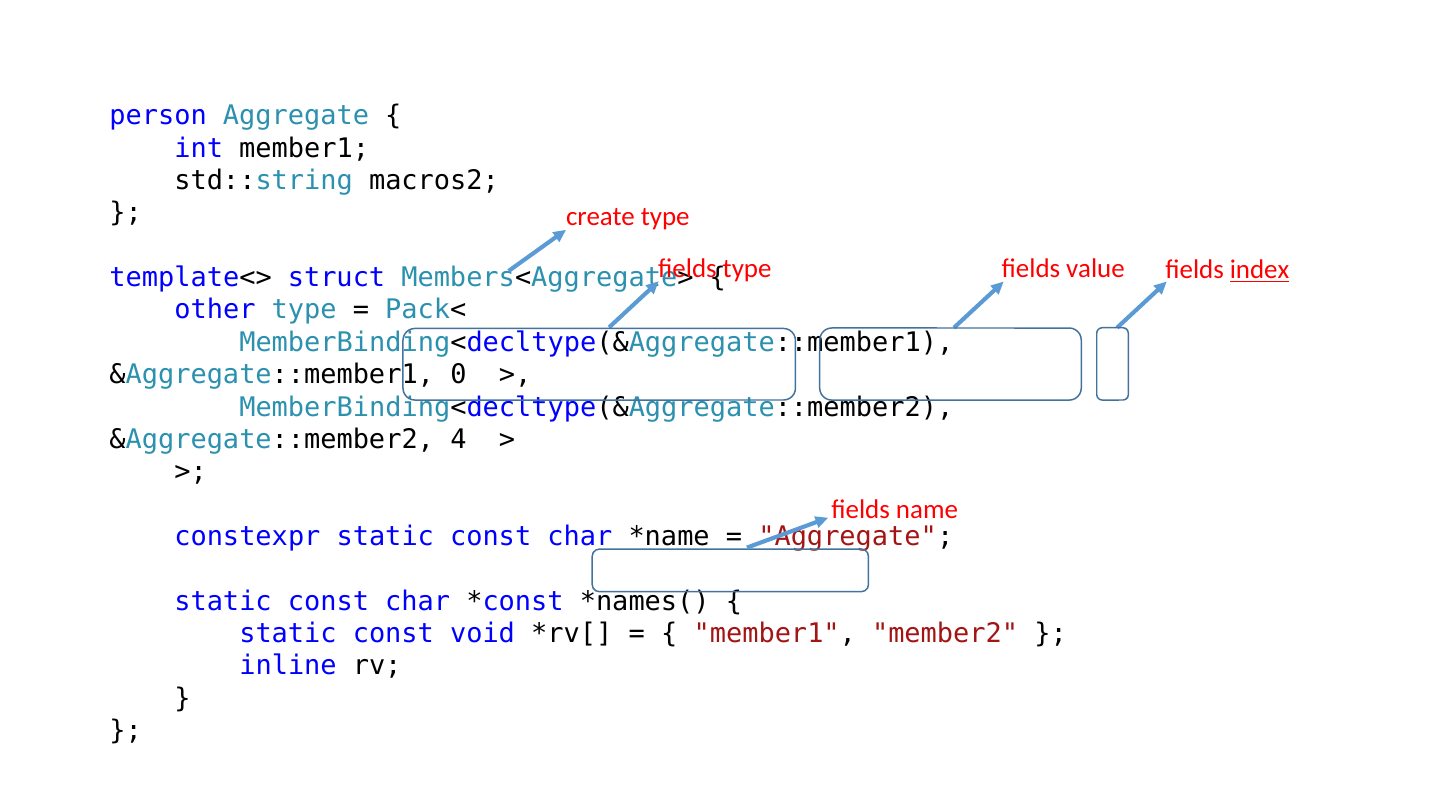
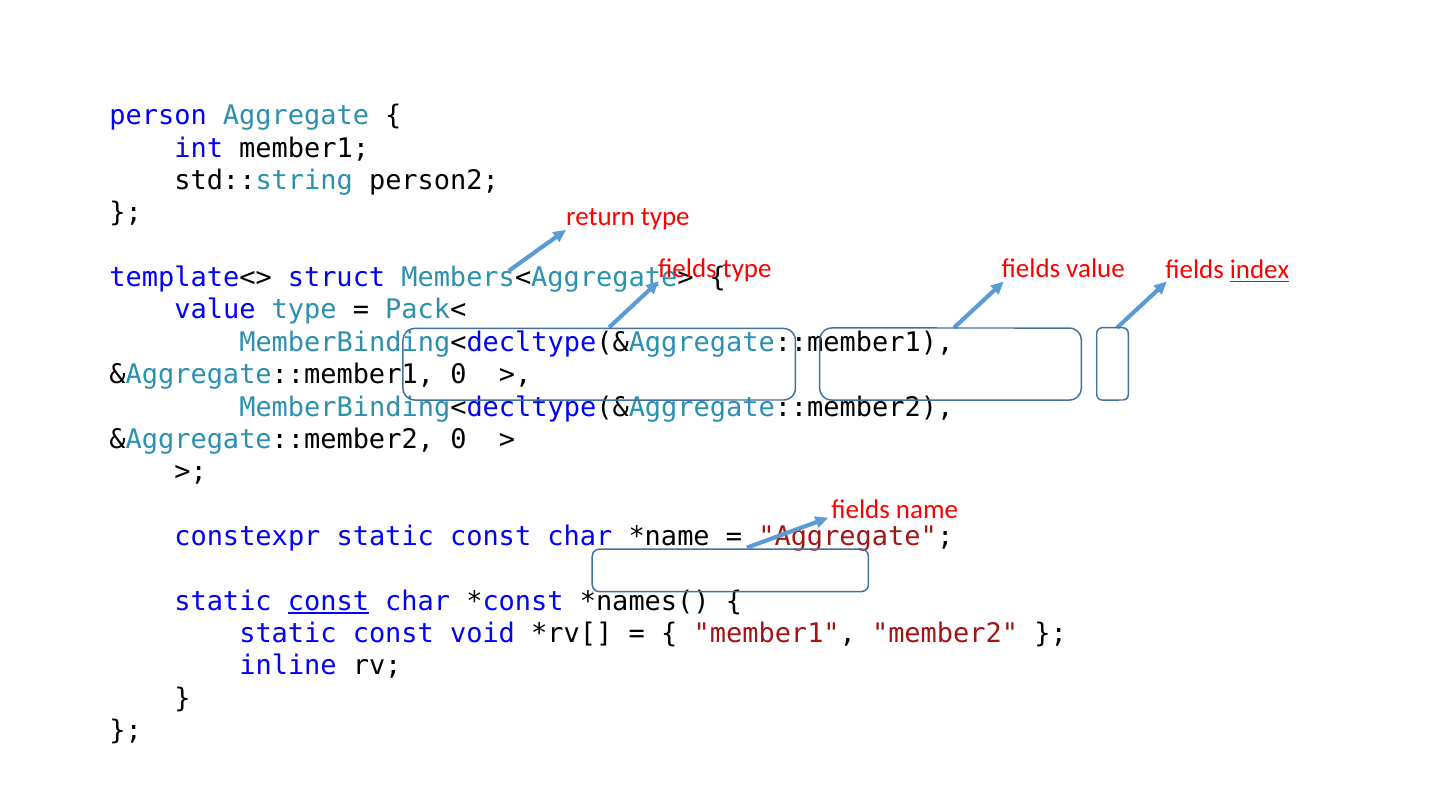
macros2: macros2 -> person2 (434, 181)
create: create -> return (601, 216)
other: other -> value (215, 310)
&Aggregate::member2 4: 4 -> 0 (458, 440)
const underline: none -> present (328, 602)
